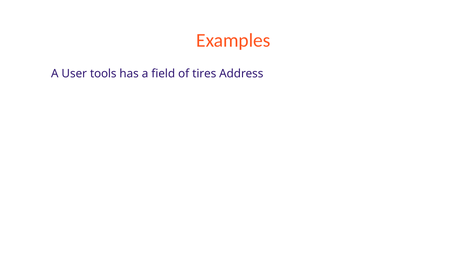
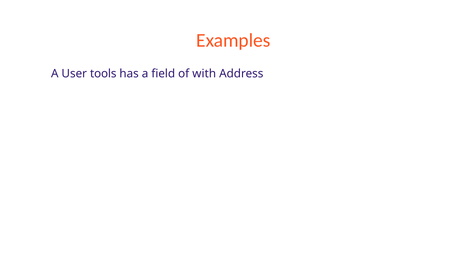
tires: tires -> with (204, 73)
